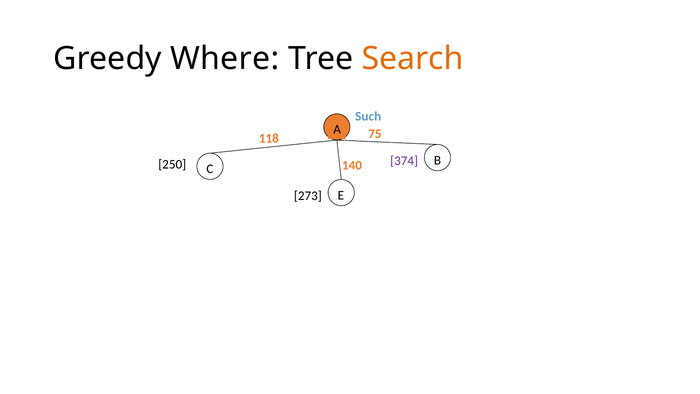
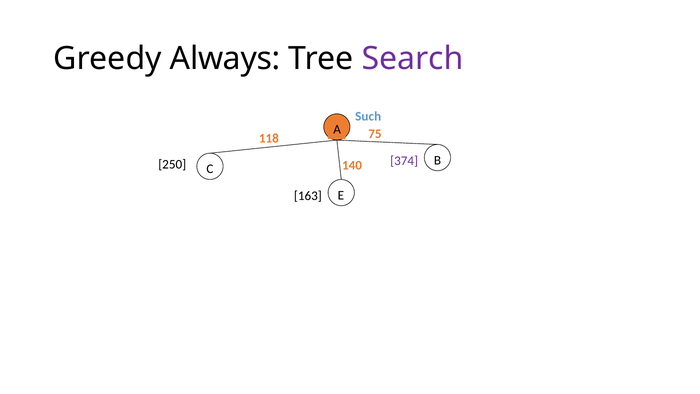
Where: Where -> Always (225, 59)
Search colour: orange -> purple (413, 59)
273: 273 -> 163 (308, 196)
